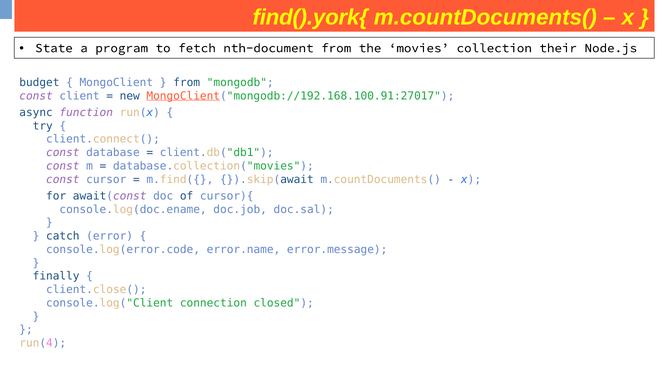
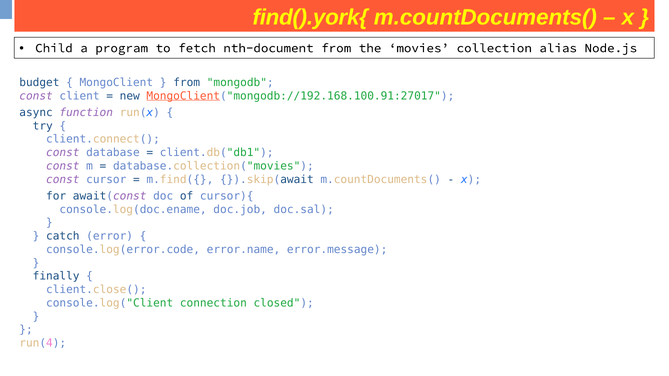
State: State -> Child (54, 48)
their: their -> alias (558, 48)
